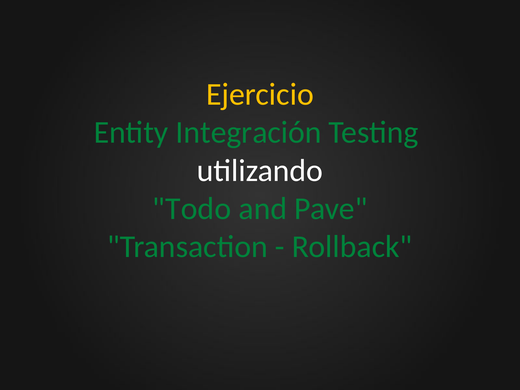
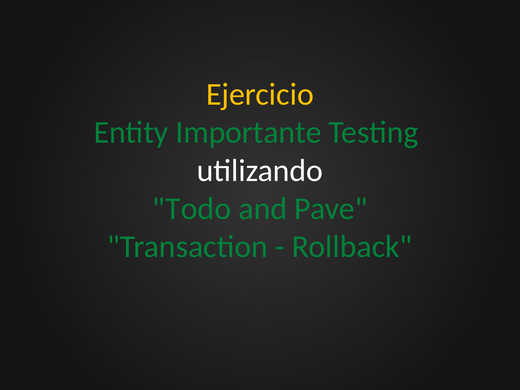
Integración: Integración -> Importante (249, 132)
